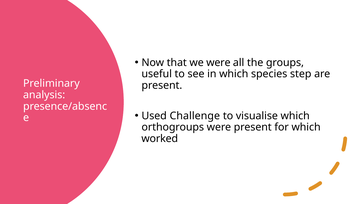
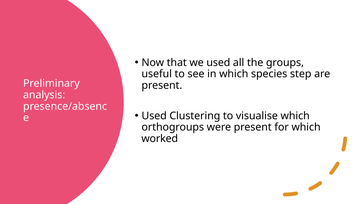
we were: were -> used (218, 62)
Challenge: Challenge -> Clustering (195, 116)
